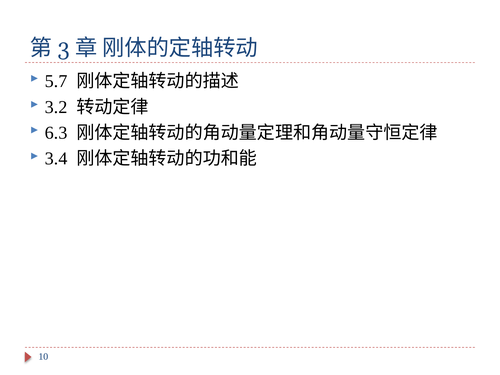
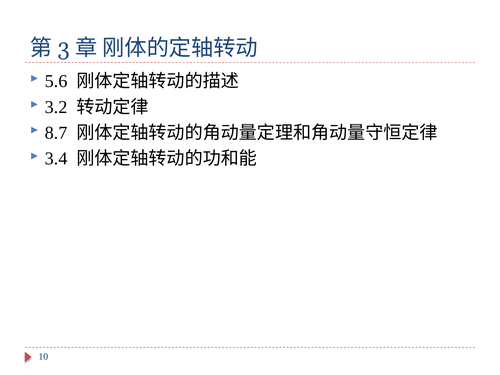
5.7: 5.7 -> 5.6 (56, 81)
6.3: 6.3 -> 8.7 (56, 133)
